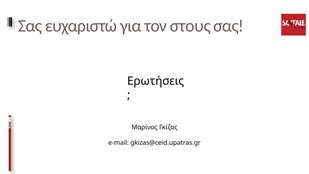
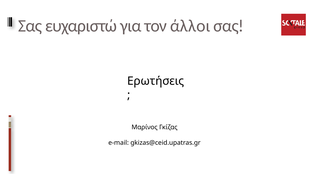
στους: στους -> άλλοι (190, 26)
